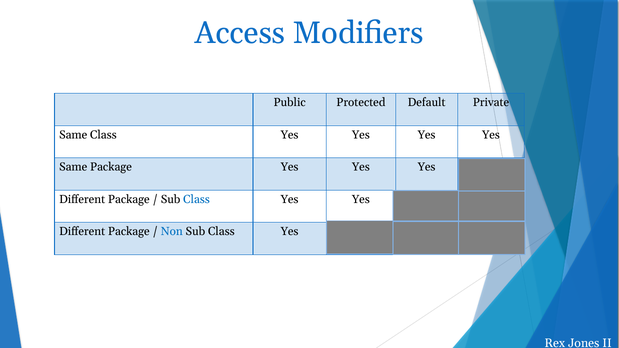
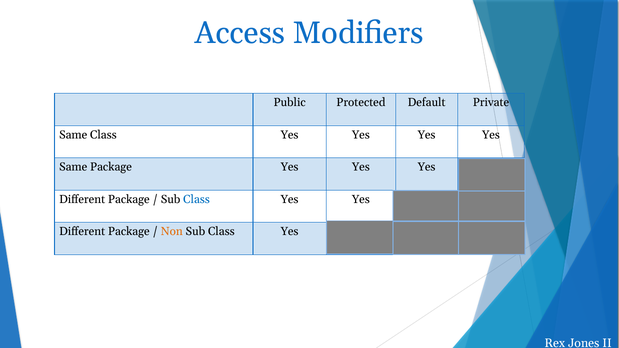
Non colour: blue -> orange (172, 232)
